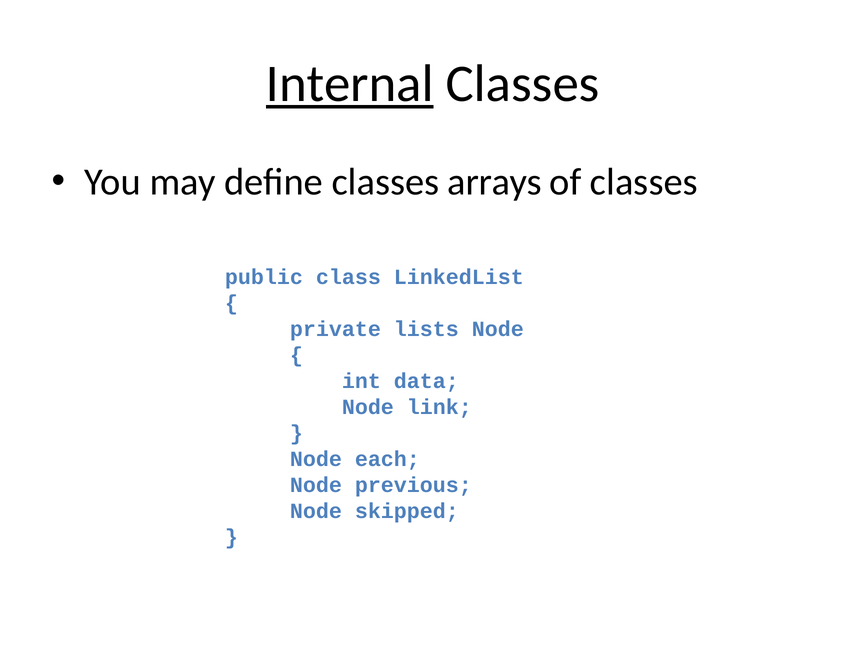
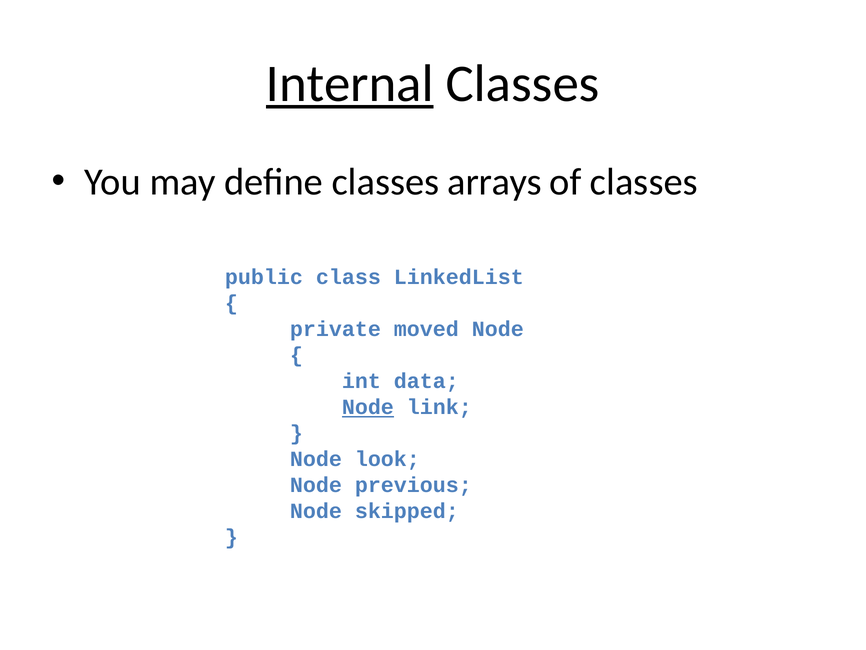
lists: lists -> moved (426, 329)
Node underline: none -> present (368, 407)
each: each -> look (387, 459)
